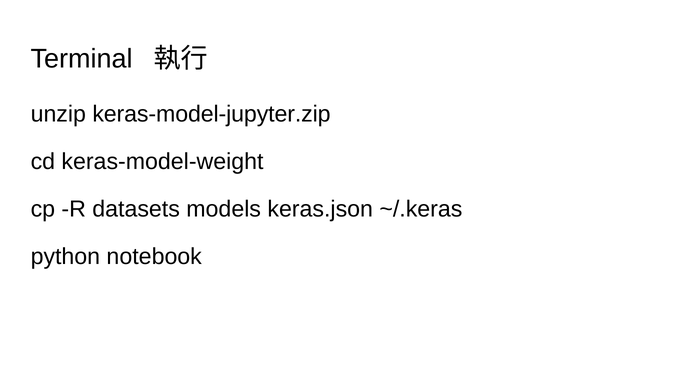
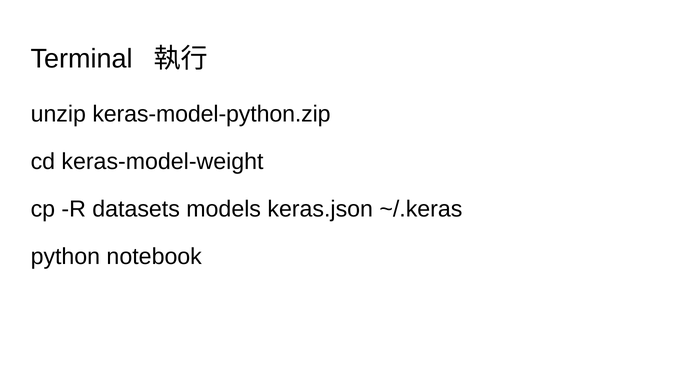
keras-model-jupyter.zip: keras-model-jupyter.zip -> keras-model-python.zip (211, 114)
